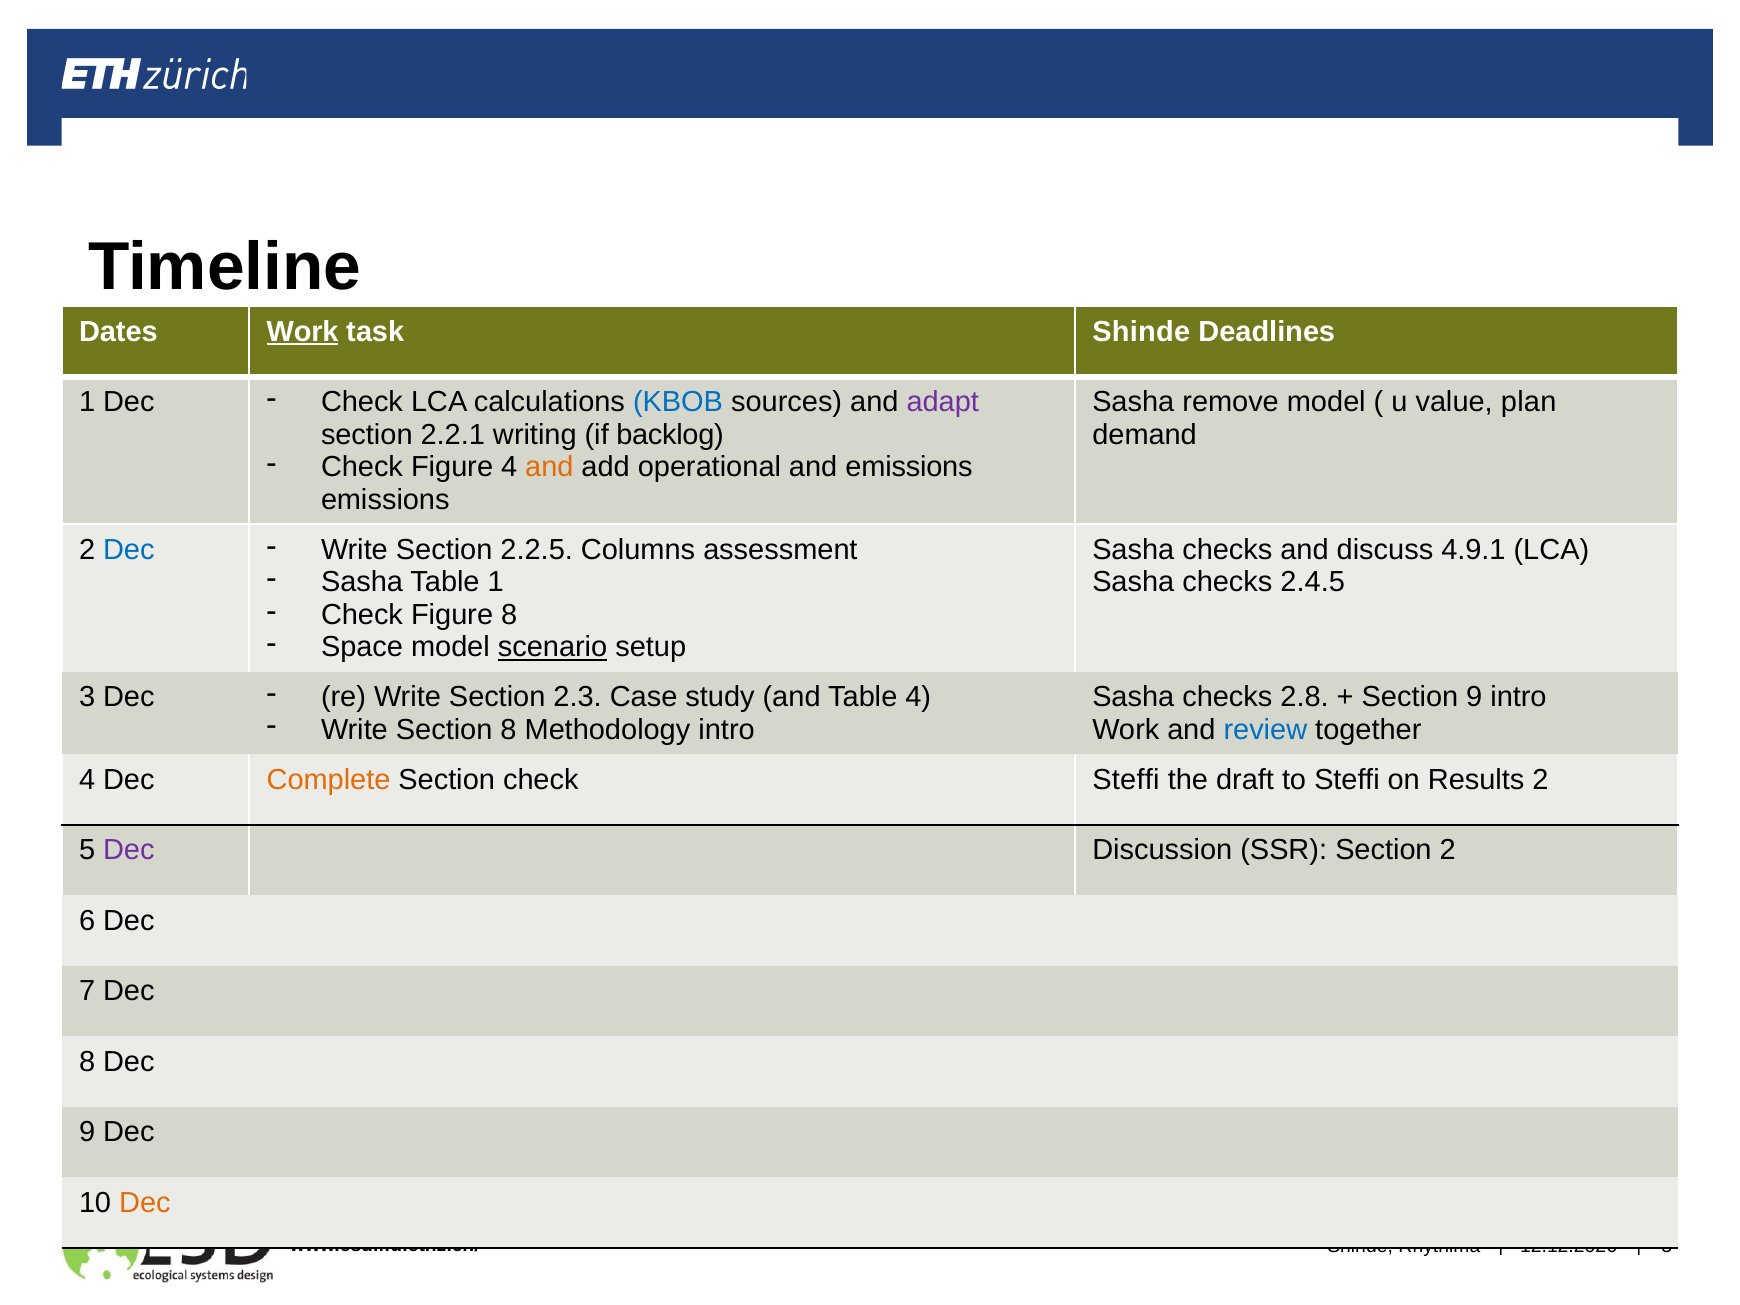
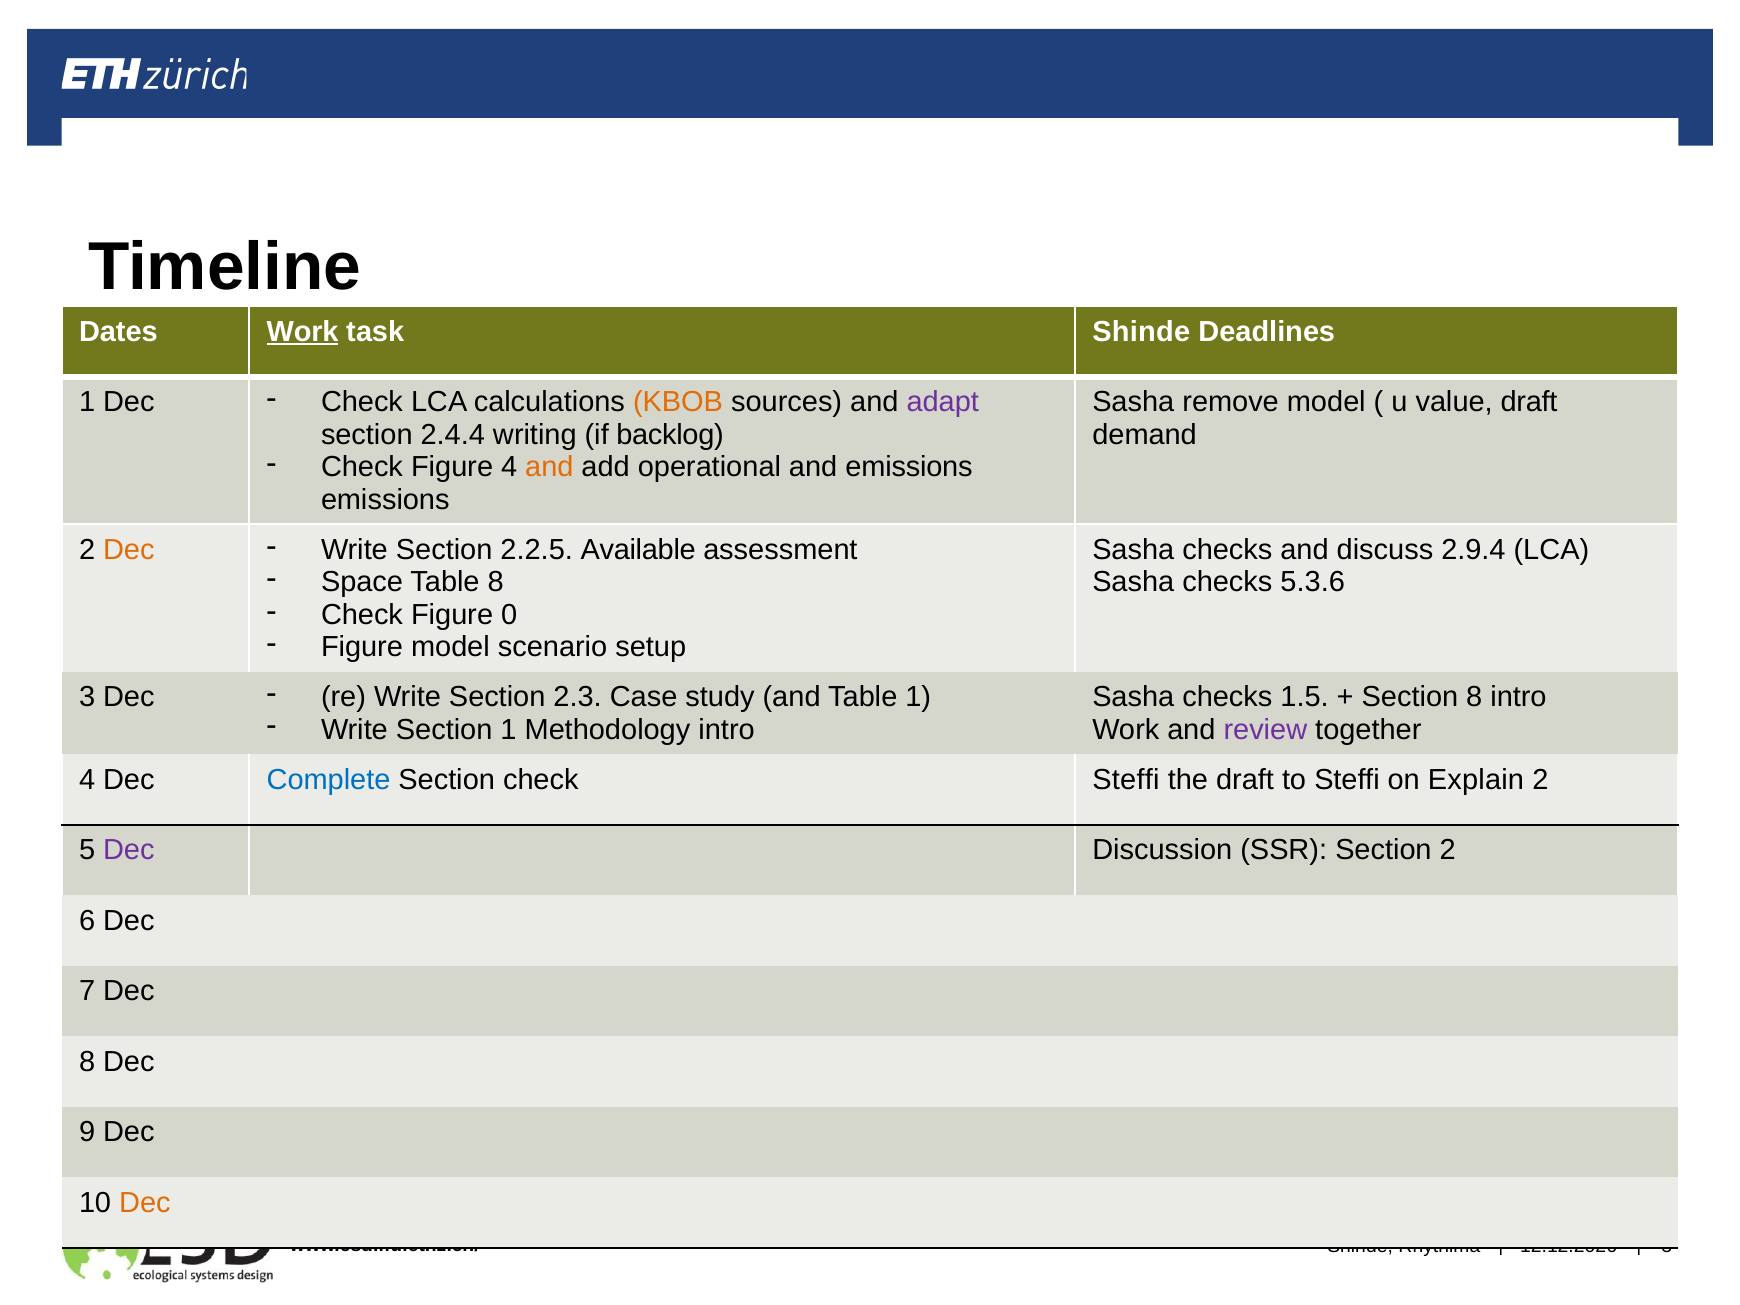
KBOB colour: blue -> orange (678, 402)
value plan: plan -> draft (1529, 402)
2.2.1: 2.2.1 -> 2.4.4 (453, 435)
Dec colour: blue -> orange (129, 550)
Columns: Columns -> Available (638, 550)
4.9.1: 4.9.1 -> 2.9.4 (1473, 550)
Sasha: Sasha -> Space (362, 582)
Table 1: 1 -> 8 (496, 582)
2.4.5: 2.4.5 -> 5.3.6 (1313, 582)
Figure 8: 8 -> 0 (509, 615)
Space: Space -> Figure (362, 647)
scenario underline: present -> none (553, 647)
Table 4: 4 -> 1 (918, 697)
2.8: 2.8 -> 1.5 (1305, 697)
Section 9: 9 -> 8 (1474, 697)
Section 8: 8 -> 1 (509, 730)
review colour: blue -> purple (1265, 730)
Complete colour: orange -> blue (329, 780)
Results: Results -> Explain (1476, 780)
